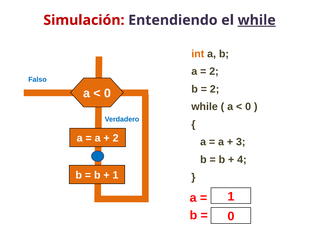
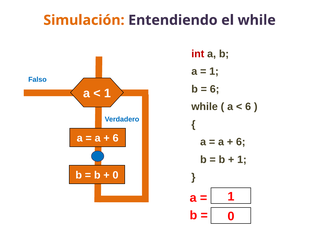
Simulación colour: red -> orange (84, 20)
while underline: present -> none (257, 20)
int colour: orange -> red (198, 54)
2: 2 -> 1 (214, 72)
2: 2 -> 6 (215, 89)
0: 0 -> 1 (107, 94)
0: 0 -> 6 (248, 107)
2: 2 -> 6 (116, 138)
3: 3 -> 6 (241, 142)
4: 4 -> 1 (242, 160)
1: 1 -> 0 (115, 176)
